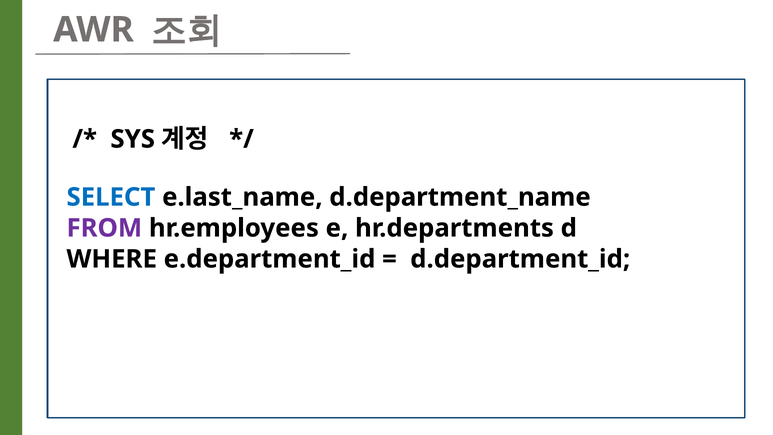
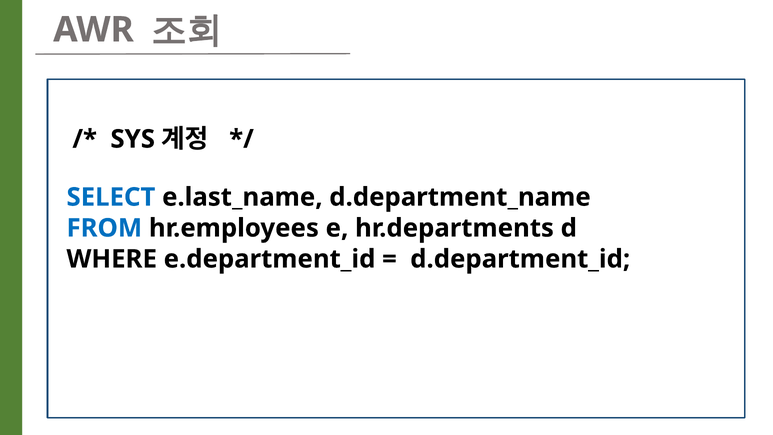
FROM colour: purple -> blue (104, 228)
